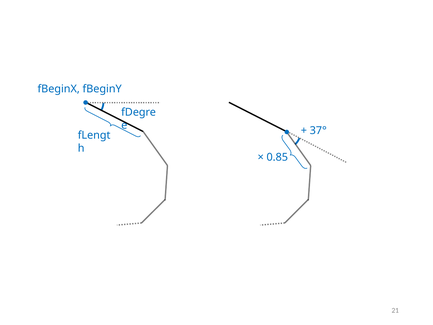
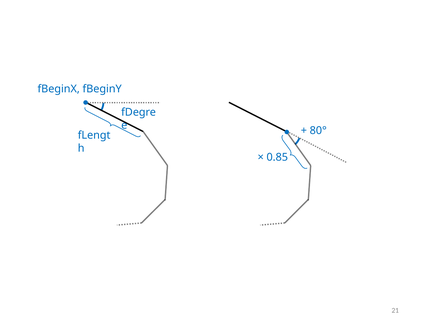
37°: 37° -> 80° (318, 131)
